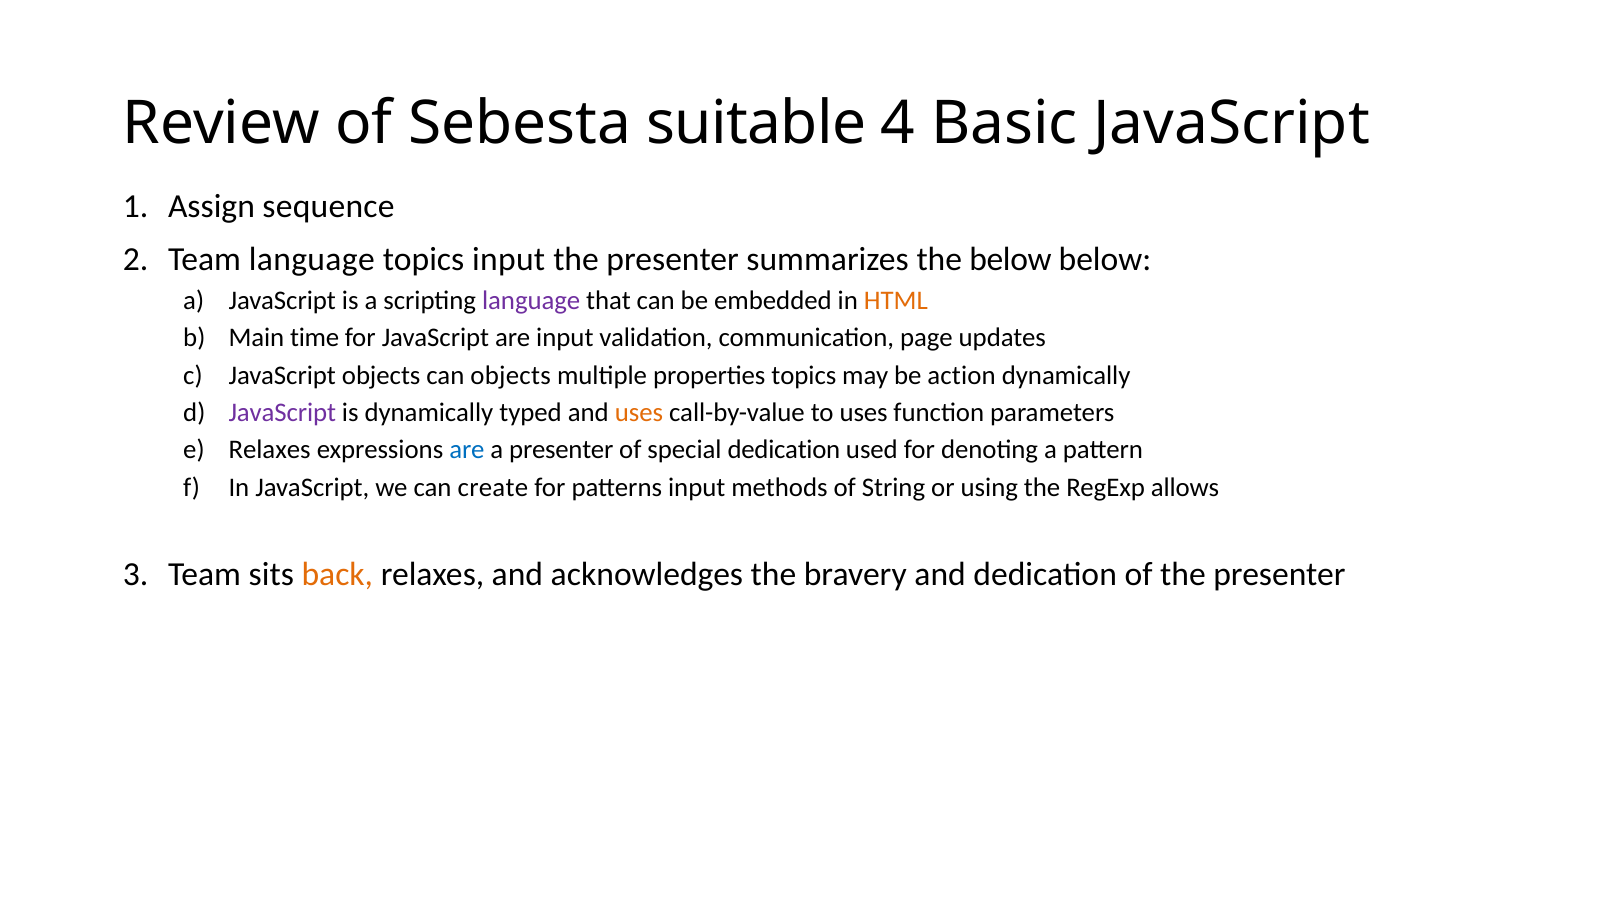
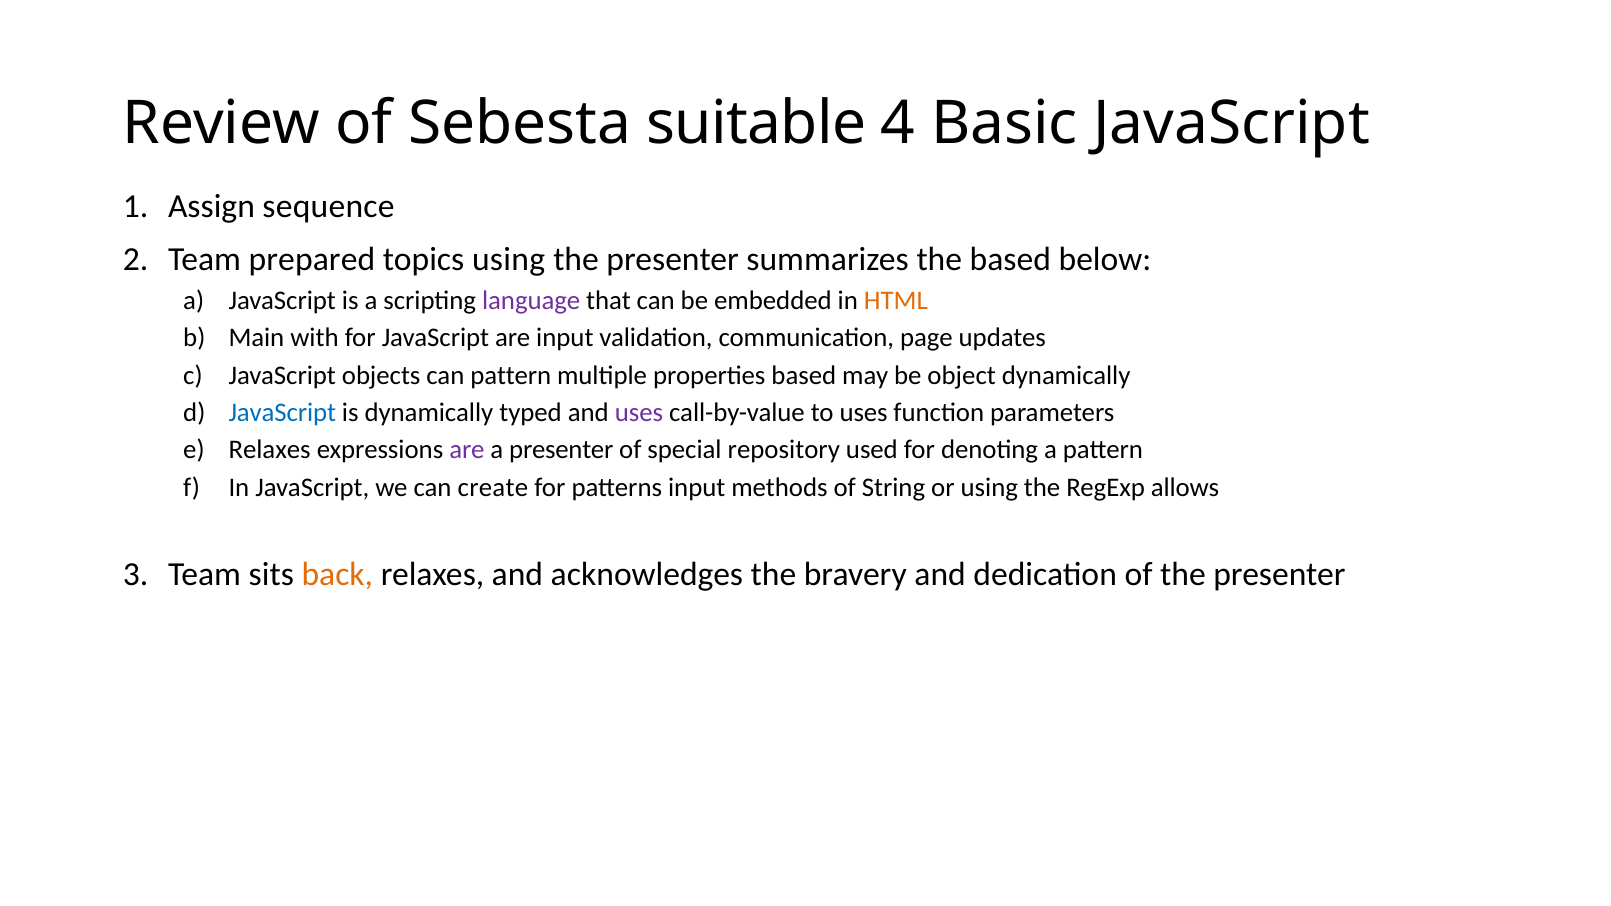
Team language: language -> prepared (312, 260)
topics input: input -> using (509, 260)
the below: below -> based (1010, 260)
time: time -> with (314, 338)
can objects: objects -> pattern (511, 375)
properties topics: topics -> based (804, 375)
action: action -> object (962, 375)
JavaScript colour: purple -> blue (282, 413)
uses colour: orange -> purple (639, 413)
are colour: blue -> purple (467, 450)
special dedication: dedication -> repository (784, 450)
